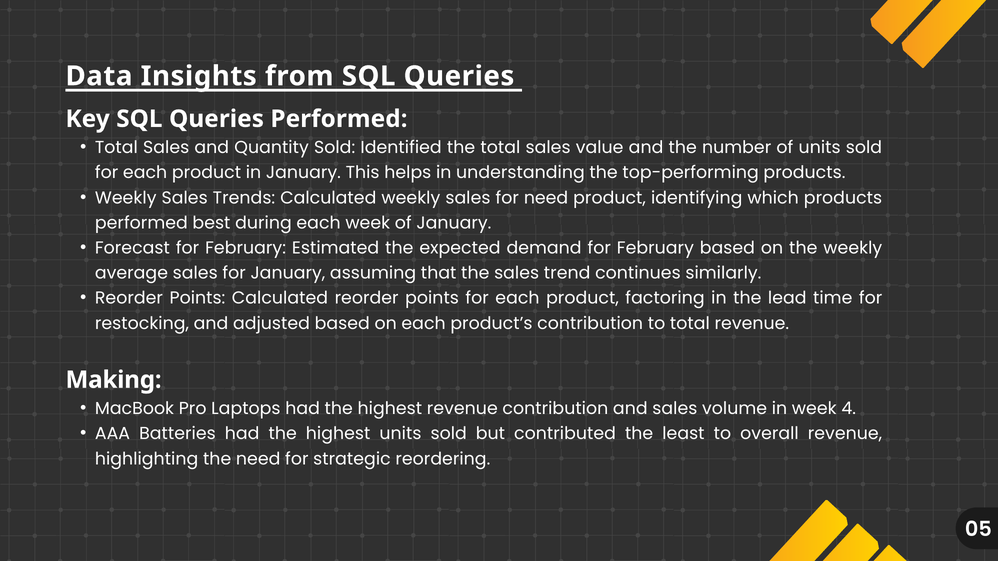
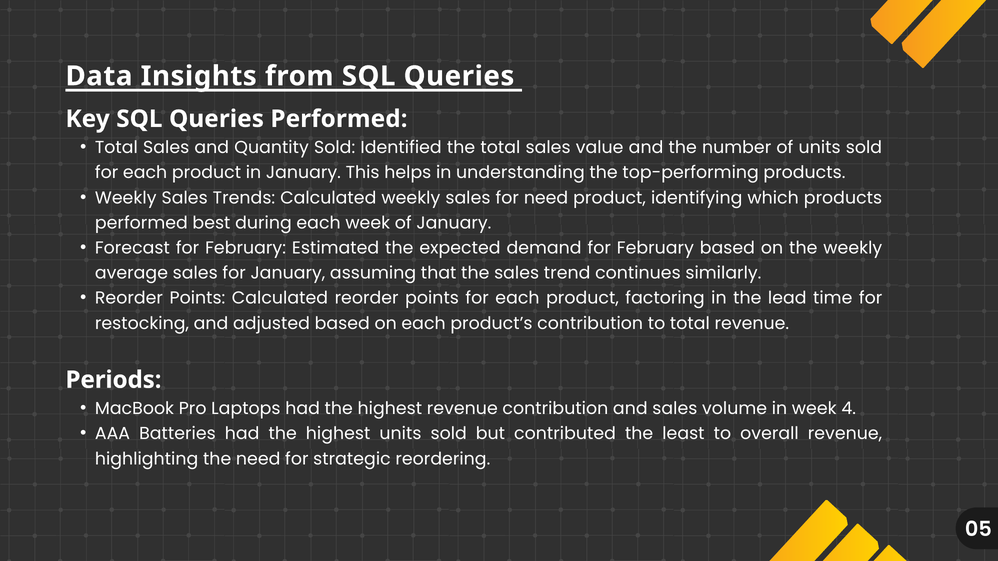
Making: Making -> Periods (113, 380)
